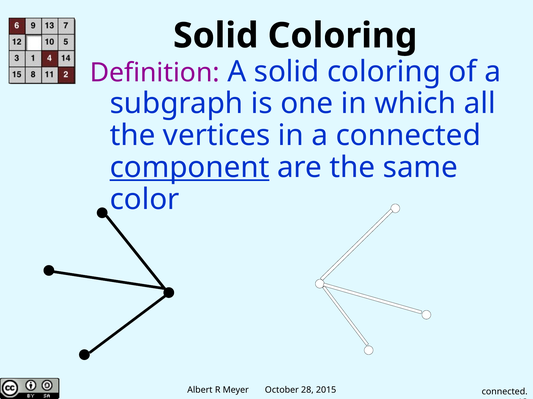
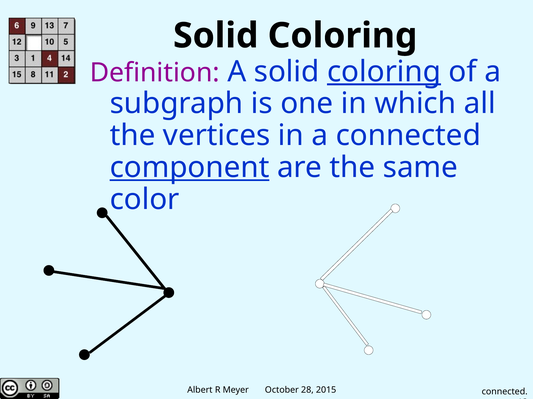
coloring underline: none -> present (384, 72)
